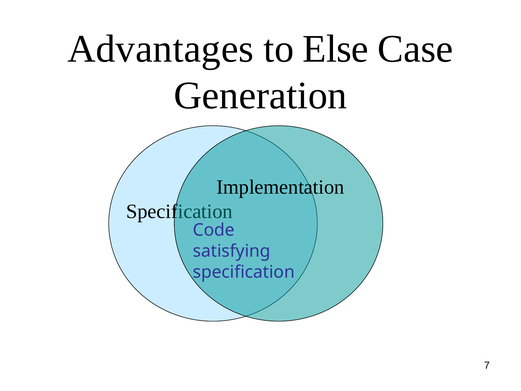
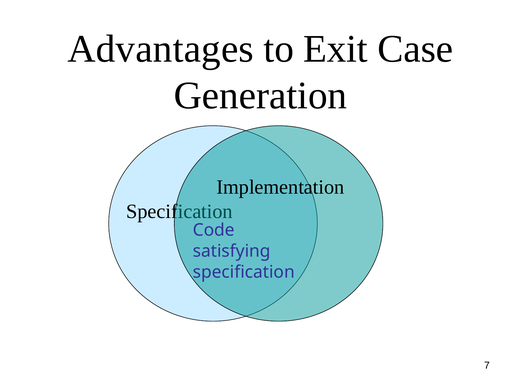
Else: Else -> Exit (335, 49)
